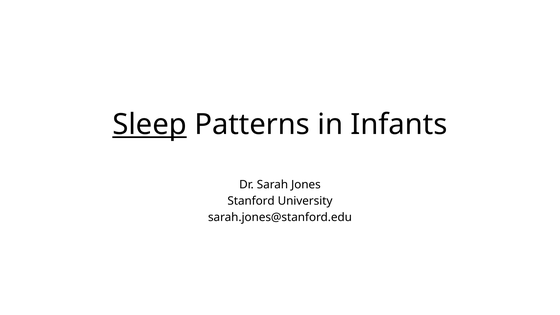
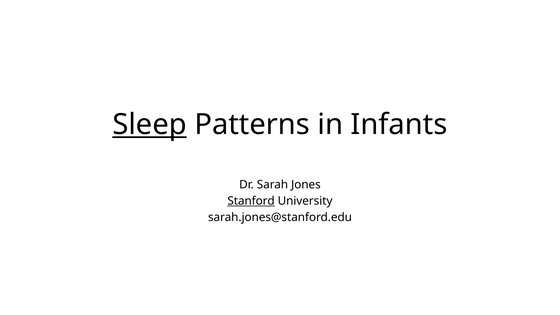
Stanford underline: none -> present (251, 201)
